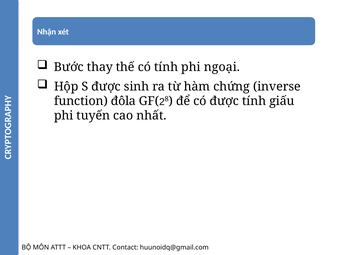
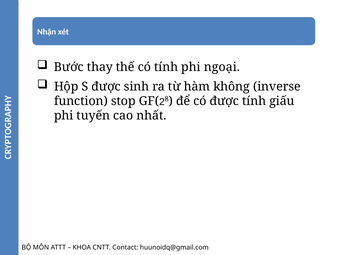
chứng: chứng -> không (231, 87)
đôla: đôla -> stop (123, 101)
